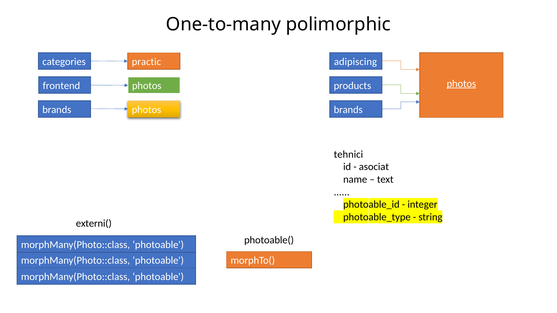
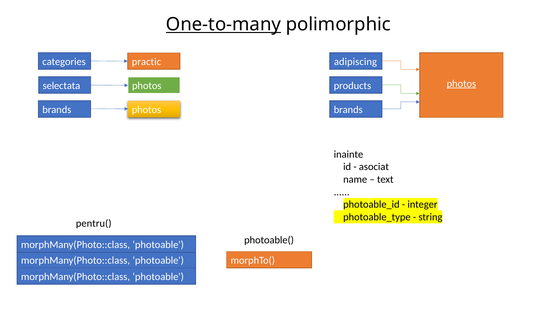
One-to-many underline: none -> present (223, 24)
frontend: frontend -> selectata (61, 86)
tehnici: tehnici -> inainte (348, 154)
externi(: externi( -> pentru( (94, 224)
